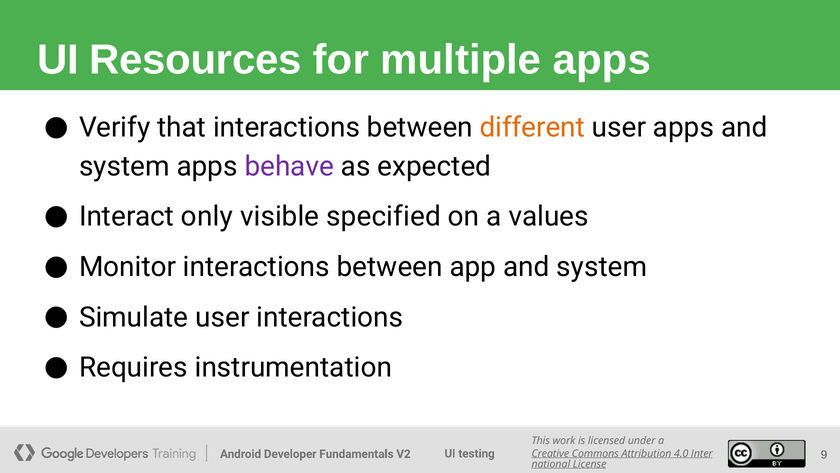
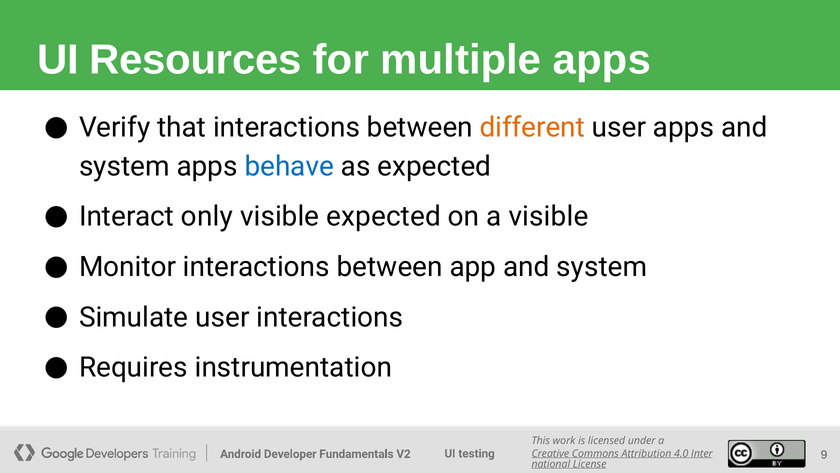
behave colour: purple -> blue (289, 166)
visible specified: specified -> expected (384, 216)
a values: values -> visible (549, 216)
